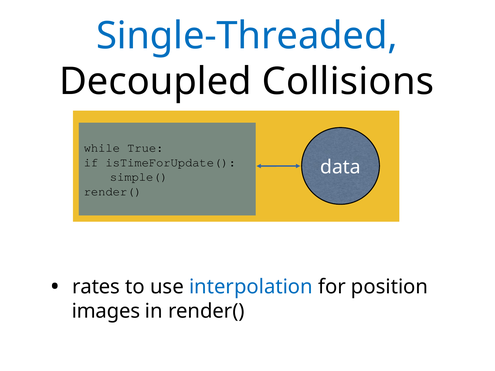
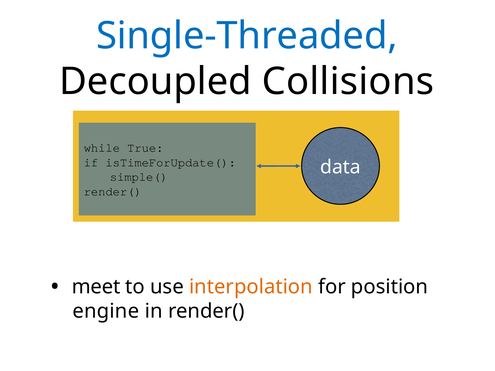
rates: rates -> meet (96, 287)
interpolation colour: blue -> orange (251, 287)
images: images -> engine (106, 311)
